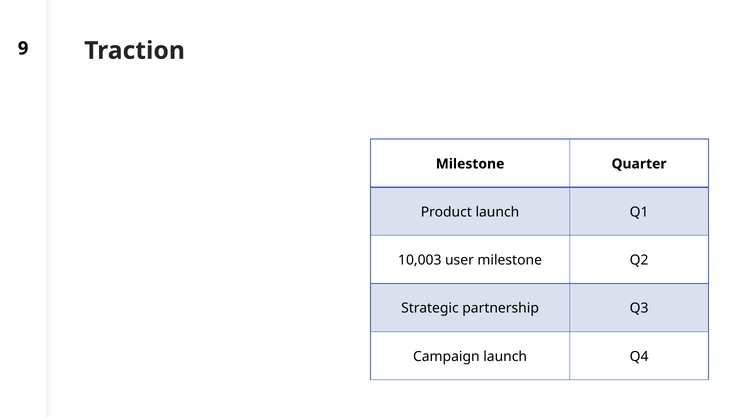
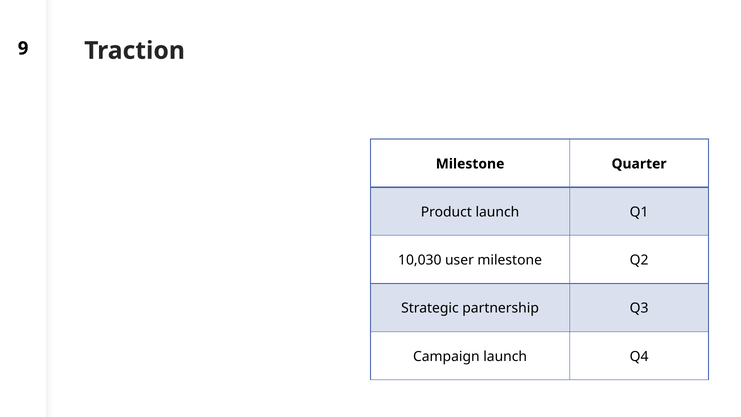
10,003: 10,003 -> 10,030 (420, 260)
